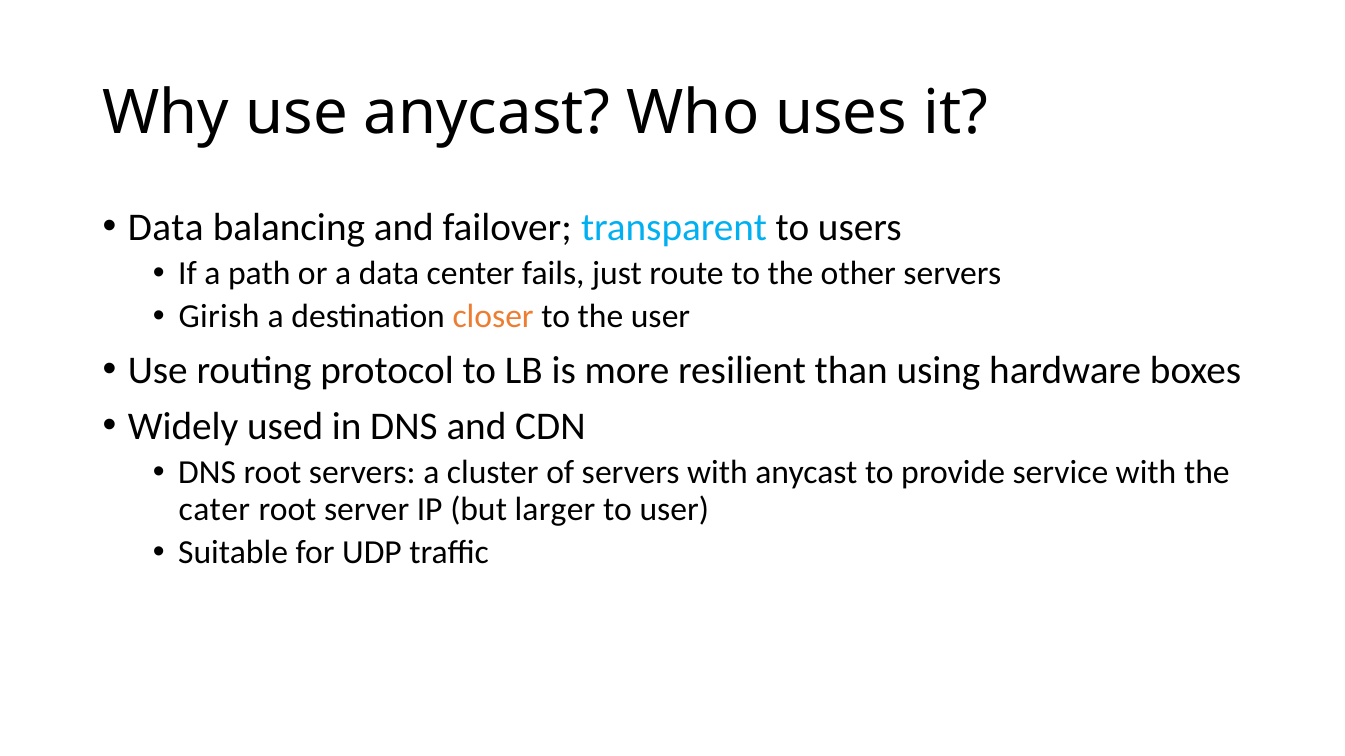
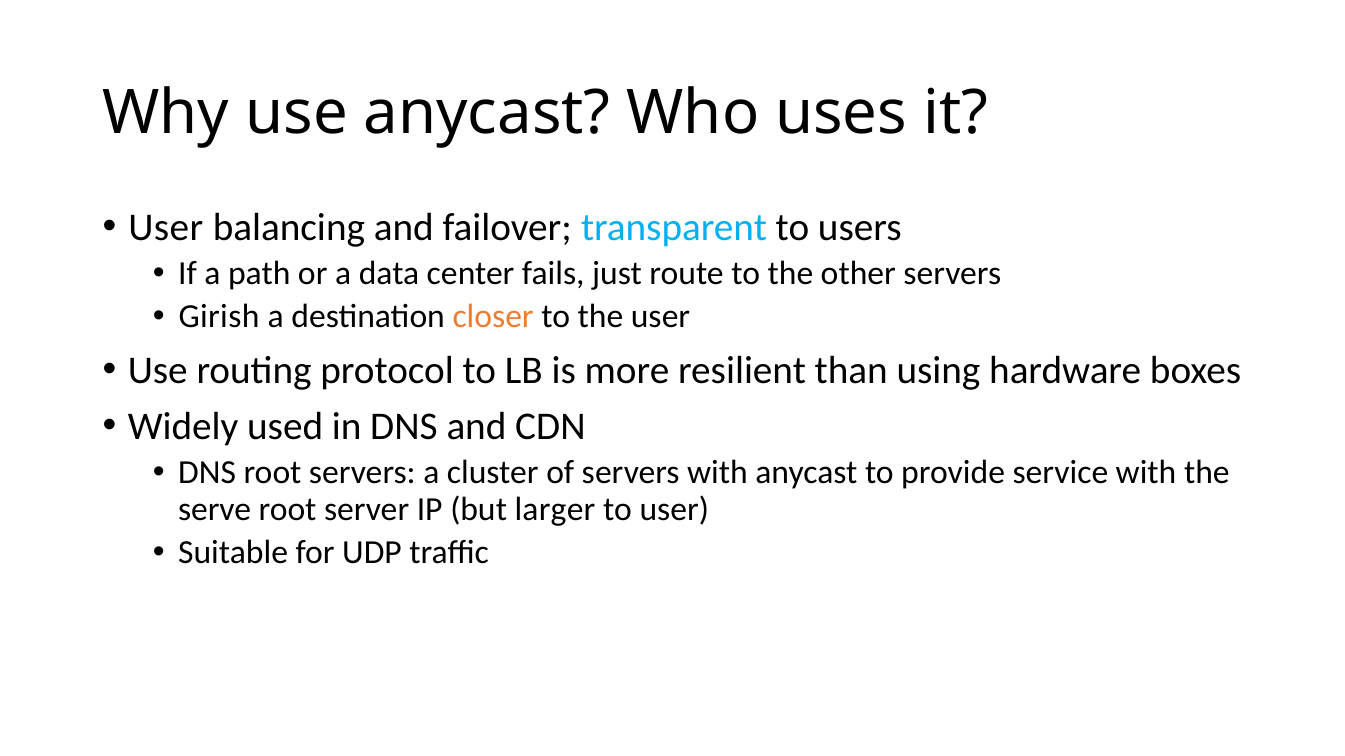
Data: Data -> User (166, 227)
cater: cater -> serve (215, 509)
